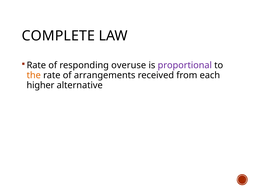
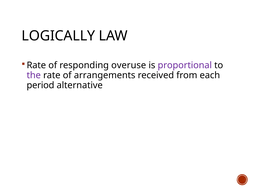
COMPLETE: COMPLETE -> LOGICALLY (58, 36)
the colour: orange -> purple (34, 75)
higher: higher -> period (40, 85)
